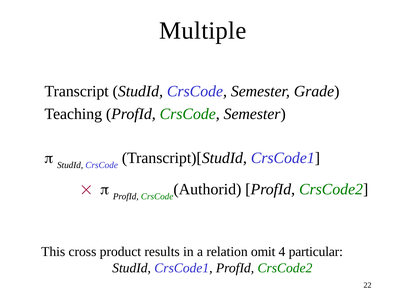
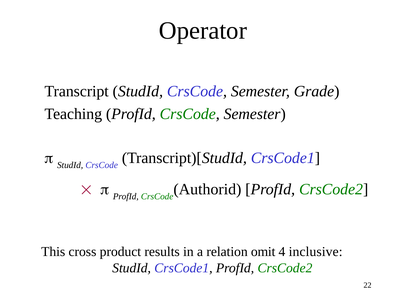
Multiple: Multiple -> Operator (203, 30)
particular: particular -> inclusive (316, 251)
